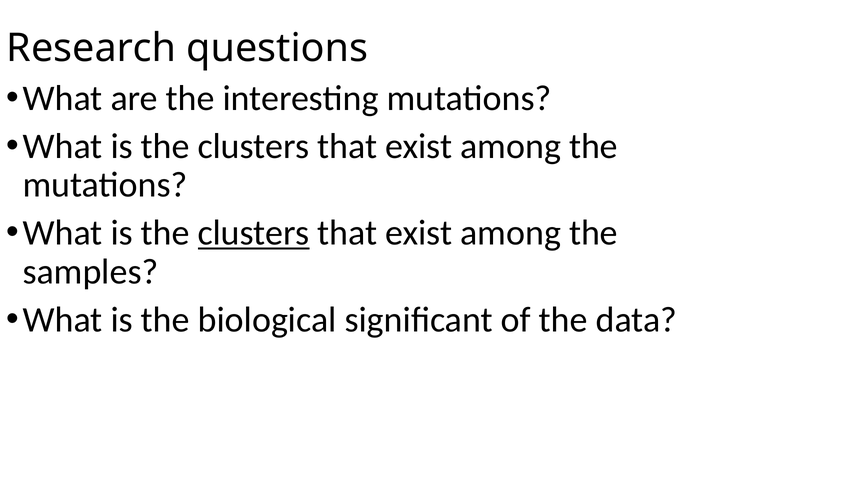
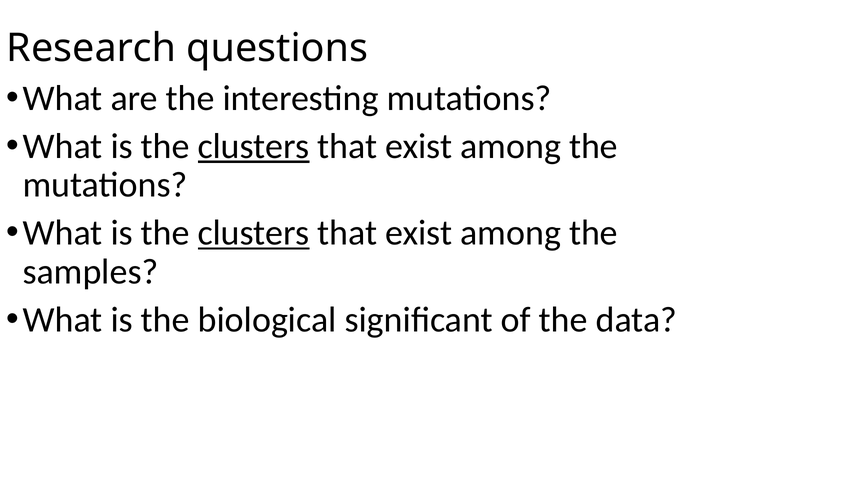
clusters underline: none -> present (254, 146)
